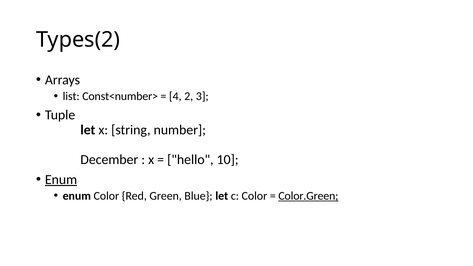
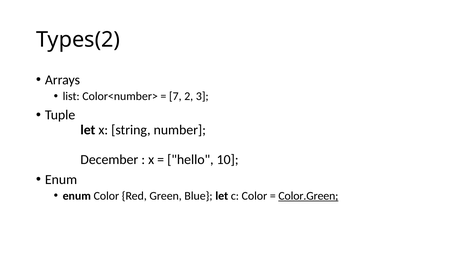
Const<number>: Const<number> -> Color<number> (120, 96)
4: 4 -> 7 (175, 96)
Enum underline: present -> none (61, 180)
